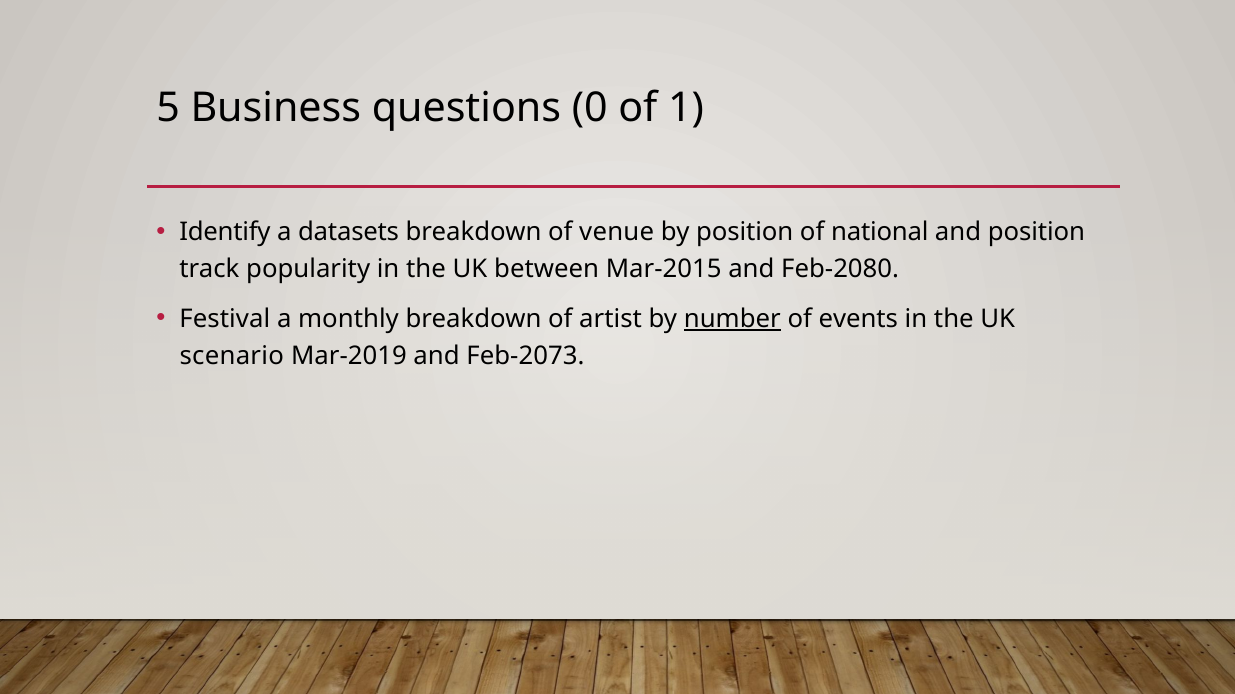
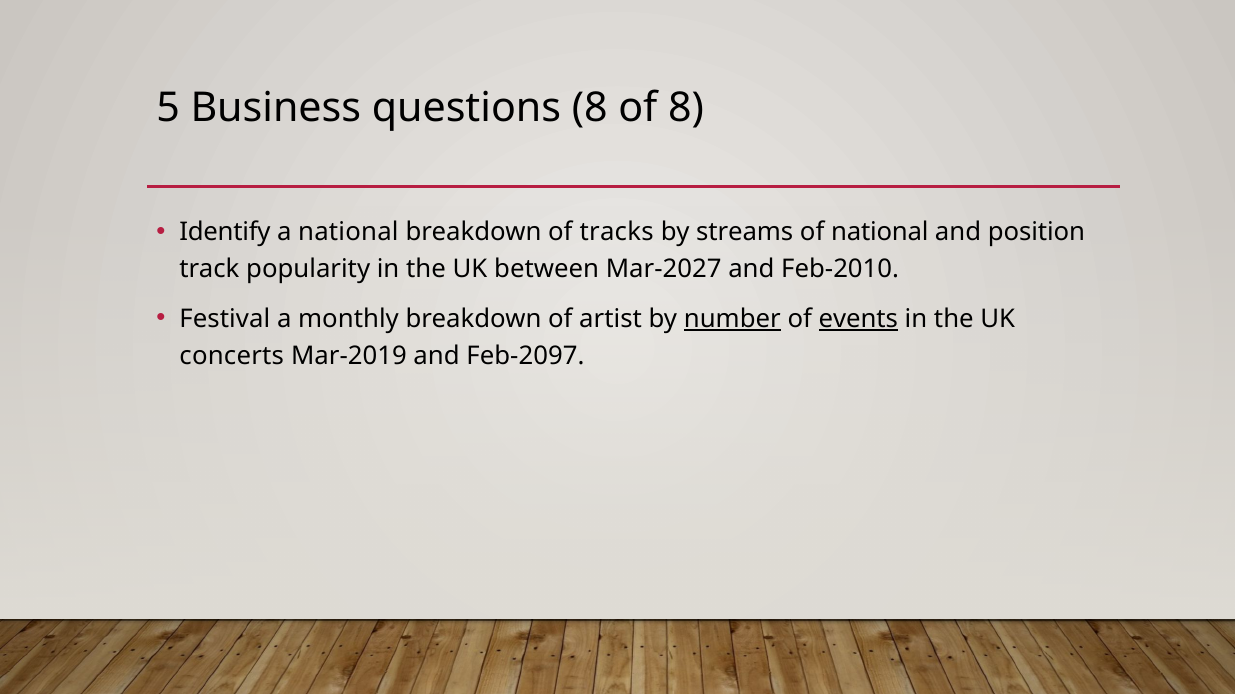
questions 0: 0 -> 8 (590, 108)
of 1: 1 -> 8 (686, 108)
a datasets: datasets -> national (348, 232)
venue: venue -> tracks (617, 232)
by position: position -> streams (745, 232)
Mar-2015: Mar-2015 -> Mar-2027 (664, 269)
Feb-2080: Feb-2080 -> Feb-2010 (840, 269)
events underline: none -> present (858, 319)
scenario: scenario -> concerts (232, 356)
Feb-2073: Feb-2073 -> Feb-2097 (525, 356)
